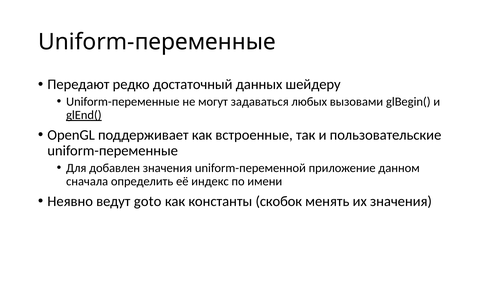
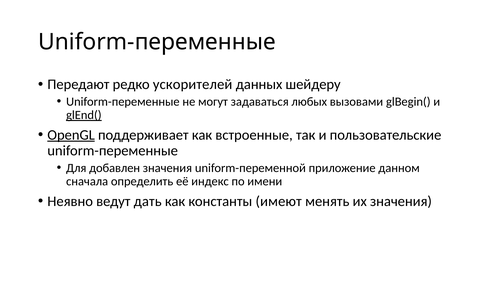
достаточный: достаточный -> ускорителей (193, 84)
OpenGL underline: none -> present (71, 135)
goto: goto -> дать (148, 201)
скобок: скобок -> имеют (279, 201)
